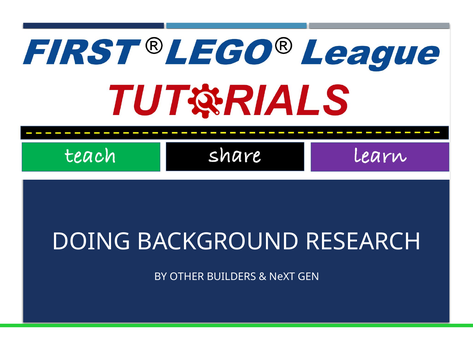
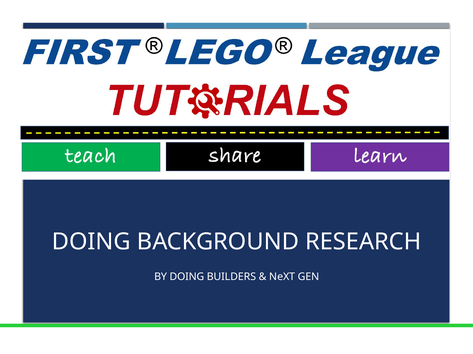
BY OTHER: OTHER -> DOING (187, 277)
